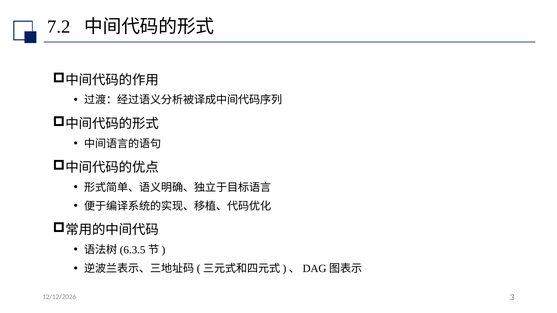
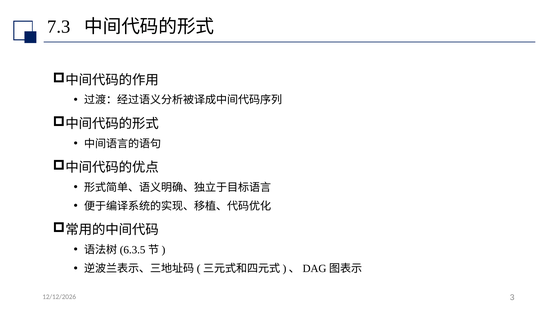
7.2: 7.2 -> 7.3 (59, 27)
